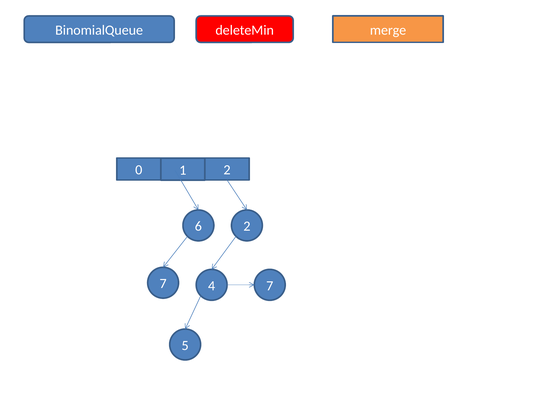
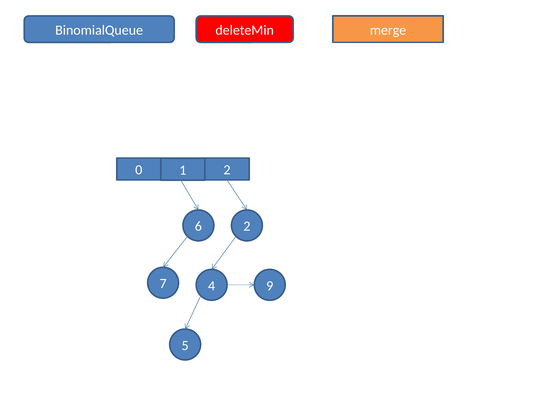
4 7: 7 -> 9 (270, 286)
